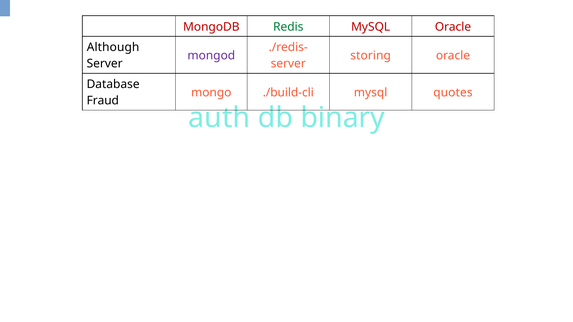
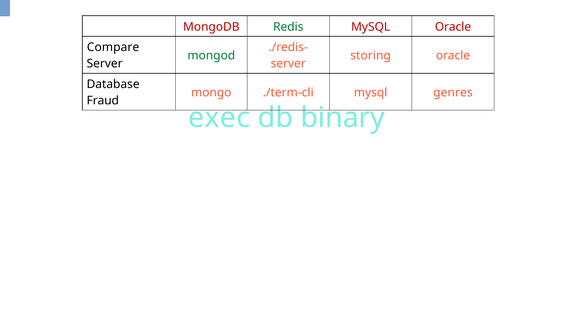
Although: Although -> Compare (113, 47)
mongod colour: purple -> green (211, 56)
./build-cli: ./build-cli -> ./term-cli (288, 93)
quotes: quotes -> genres (453, 93)
auth: auth -> exec (219, 118)
